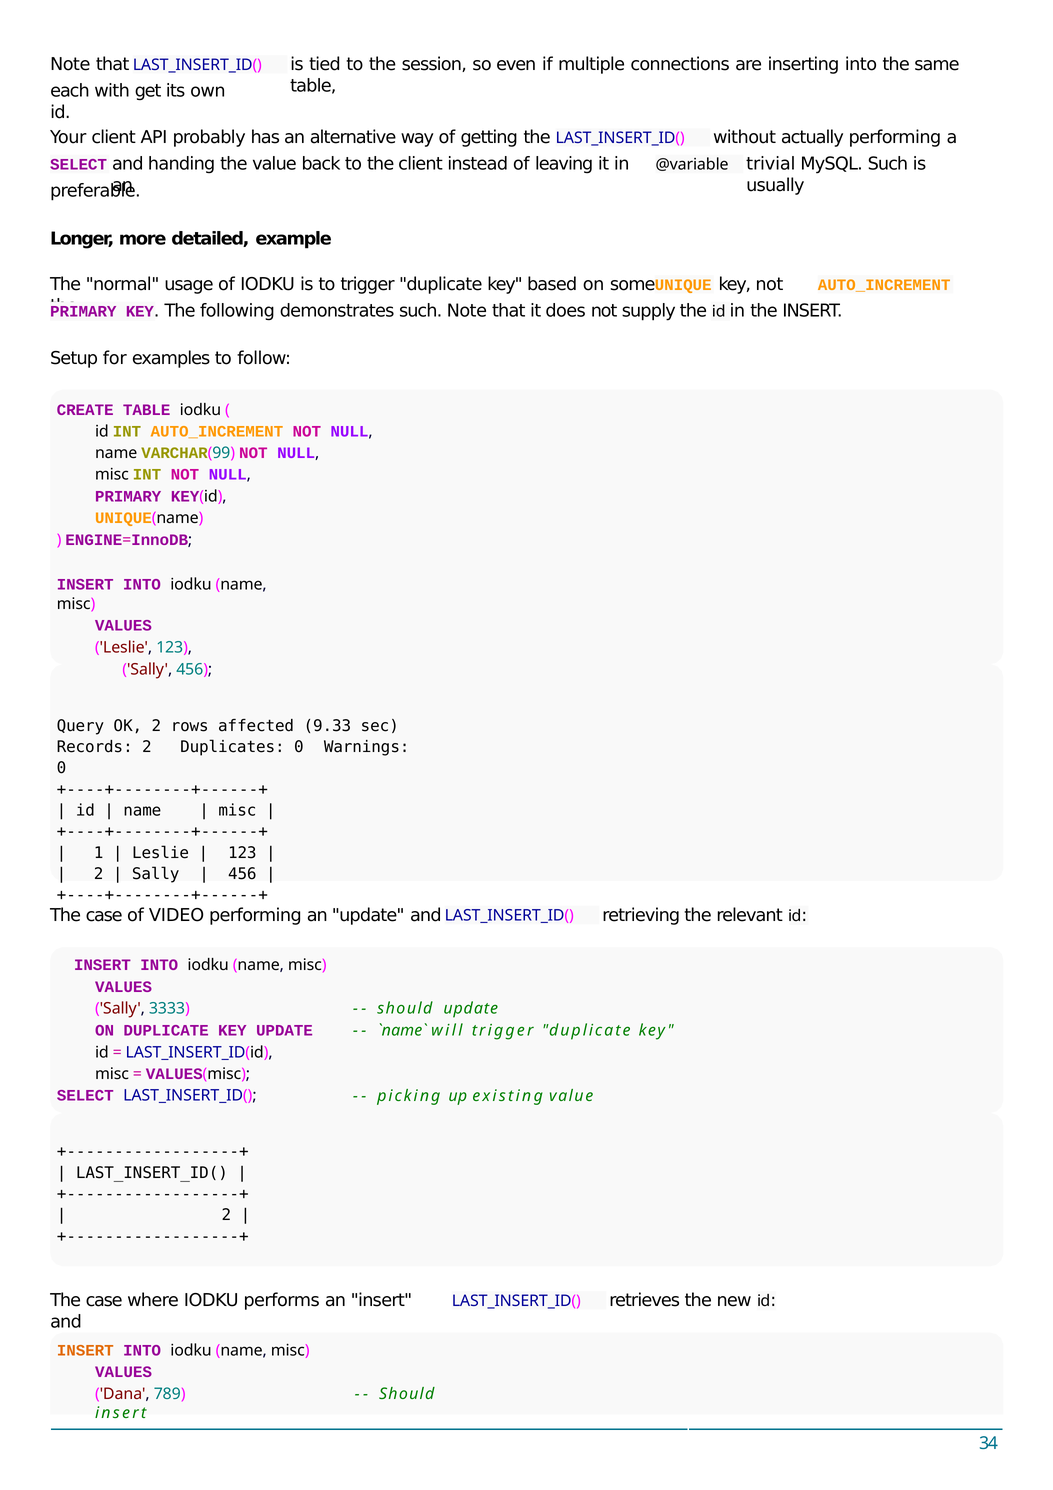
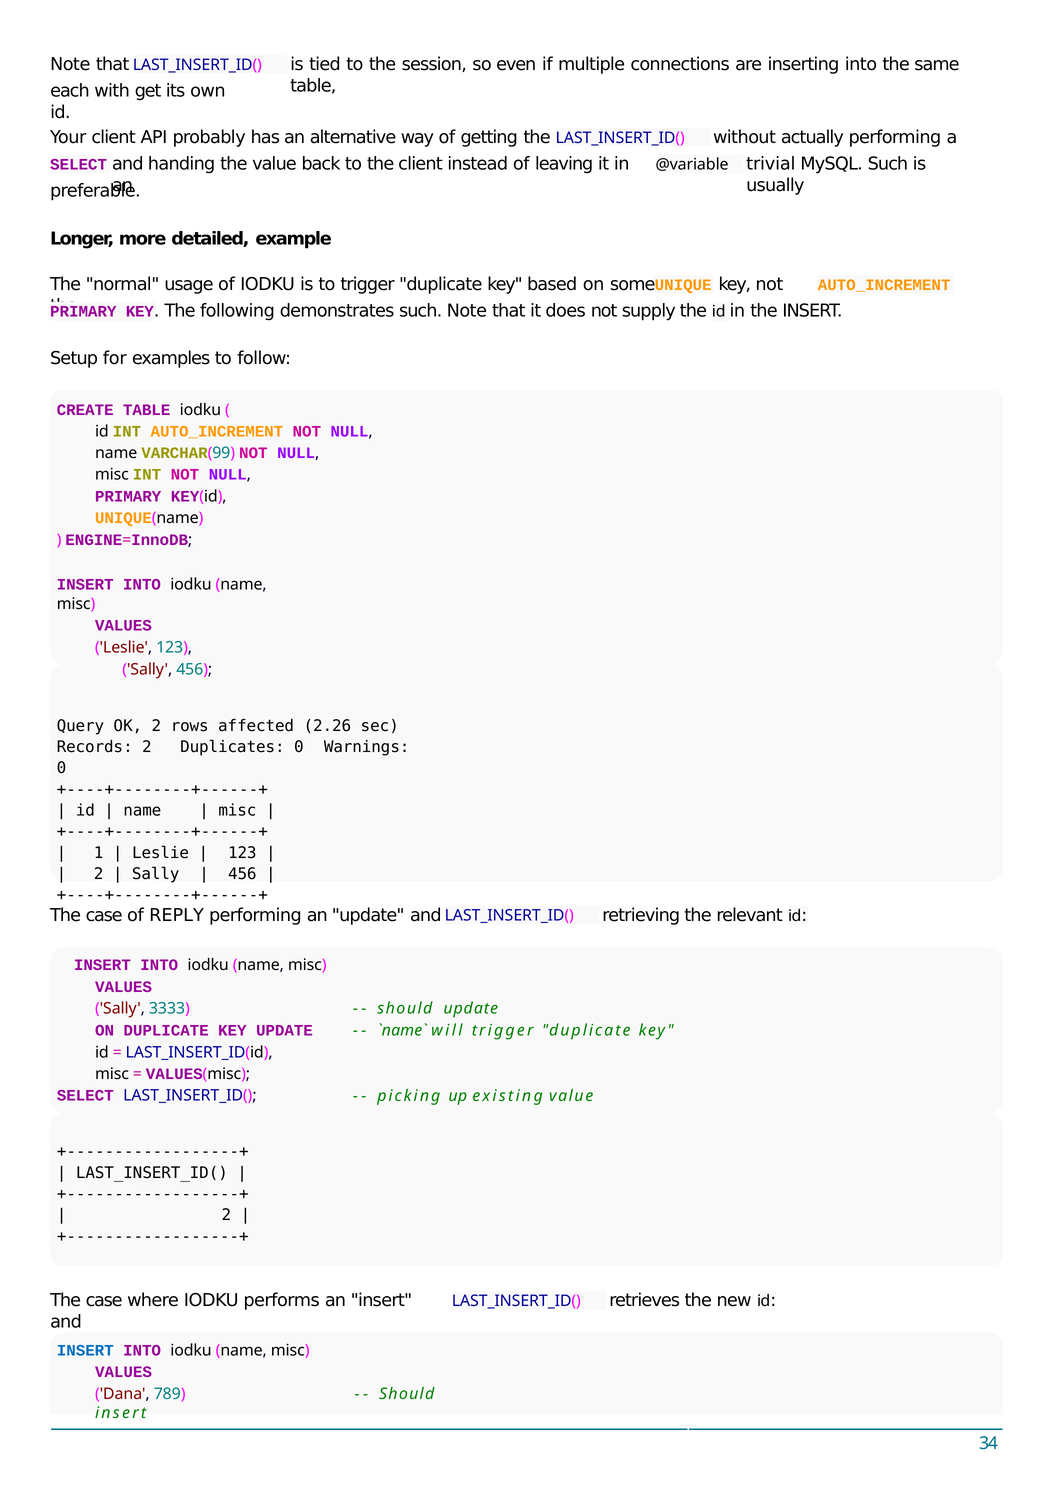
9.33: 9.33 -> 2.26 (327, 726)
VIDEO: VIDEO -> REPLY (177, 915)
INSERT colour: orange -> blue (85, 1350)
